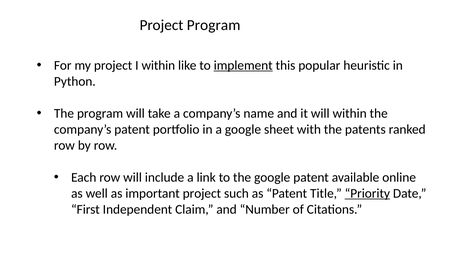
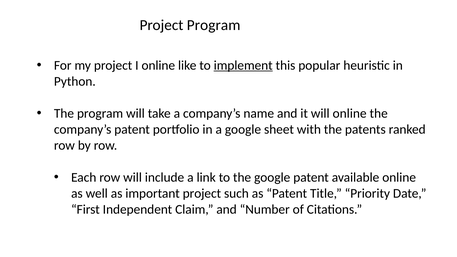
I within: within -> online (158, 65)
will within: within -> online (350, 113)
Priority underline: present -> none (367, 193)
